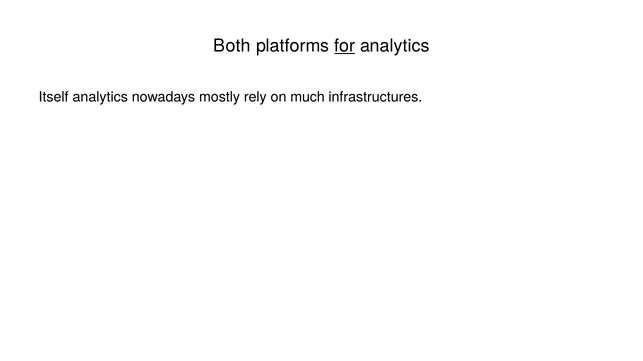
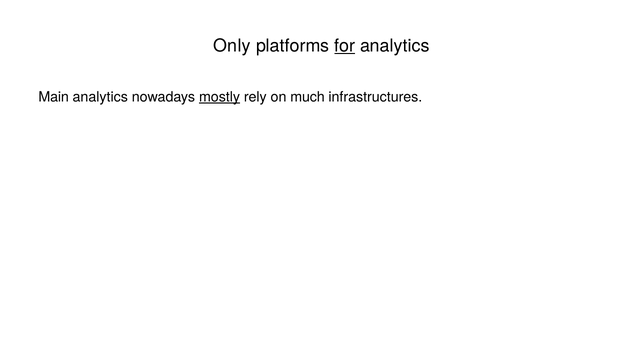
Both: Both -> Only (232, 46)
Itself: Itself -> Main (54, 97)
mostly underline: none -> present (220, 97)
